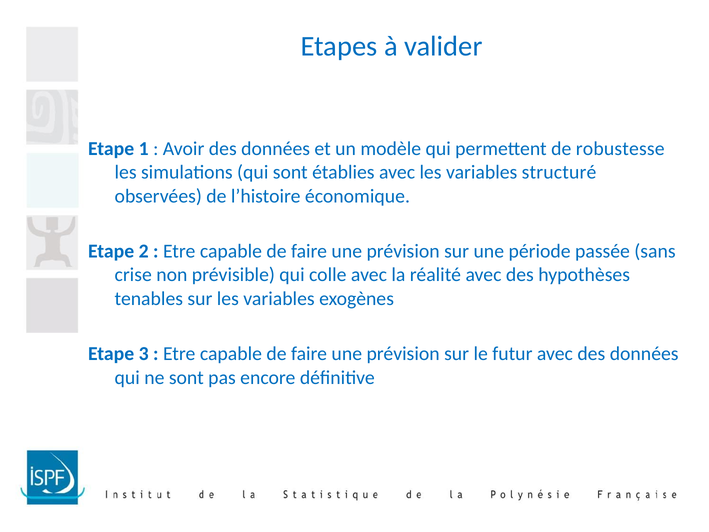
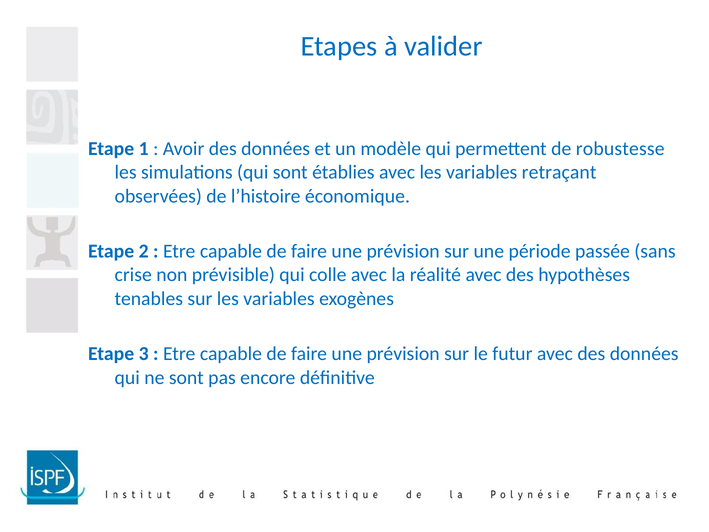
structuré: structuré -> retraçant (559, 172)
